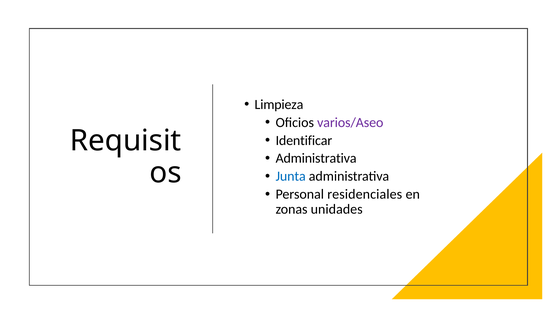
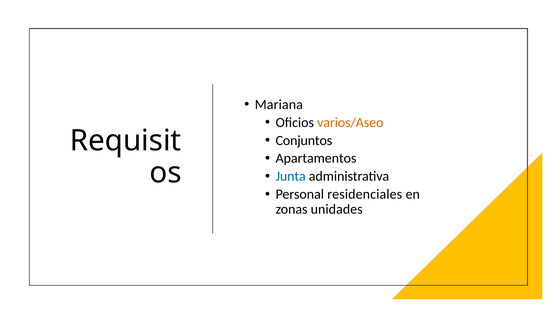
Limpieza: Limpieza -> Mariana (279, 104)
varios/Aseo colour: purple -> orange (350, 122)
Identificar: Identificar -> Conjuntos (304, 140)
Administrativa: Administrativa -> Apartamentos (316, 158)
